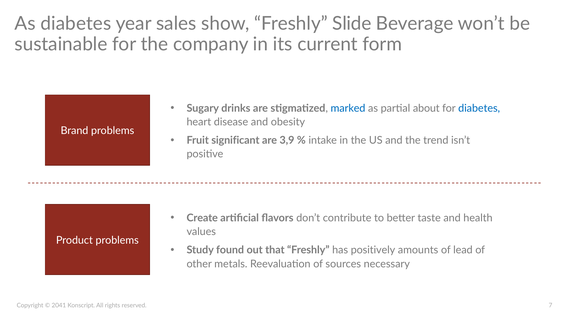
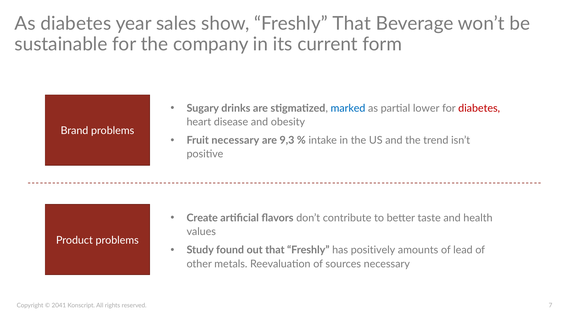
Freshly Slide: Slide -> That (352, 24)
about: about -> lower (426, 108)
diabetes colour: blue -> red (479, 108)
Fruit significant: significant -> necessary (235, 140)
3,9: 3,9 -> 9,3 (287, 140)
